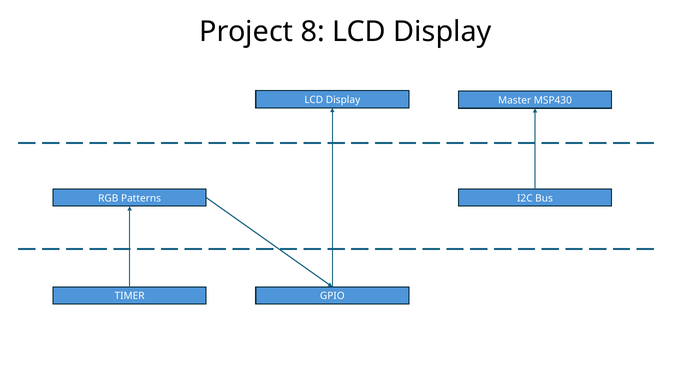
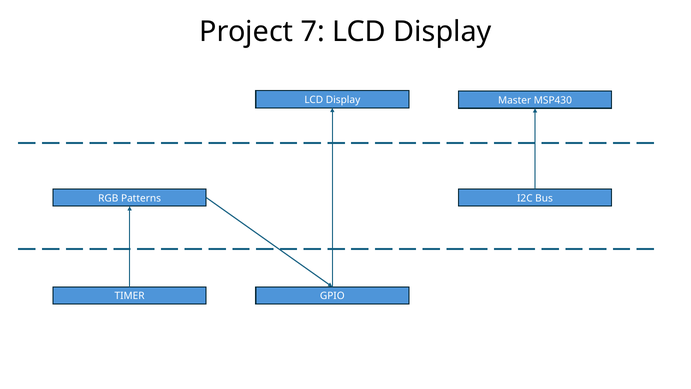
8: 8 -> 7 (313, 32)
